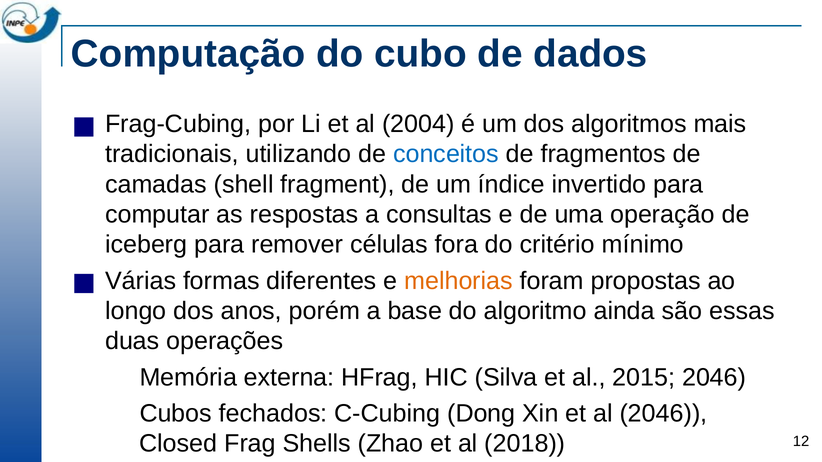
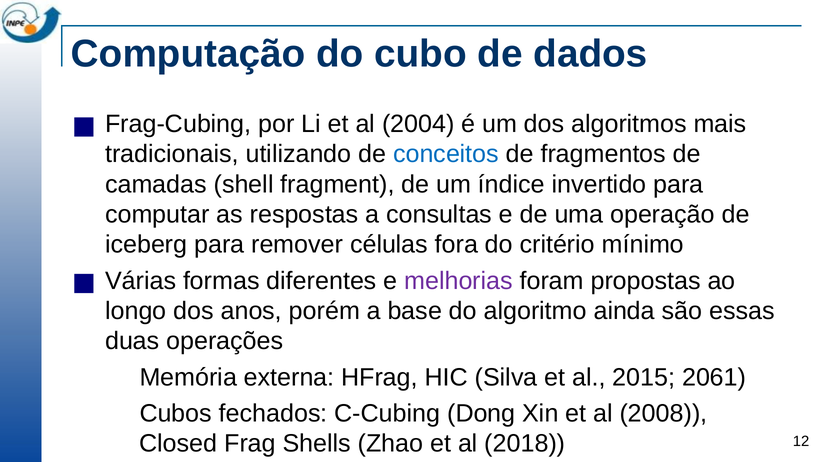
melhorias colour: orange -> purple (459, 281)
2015 2046: 2046 -> 2061 (714, 378)
al 2046: 2046 -> 2008 (663, 414)
